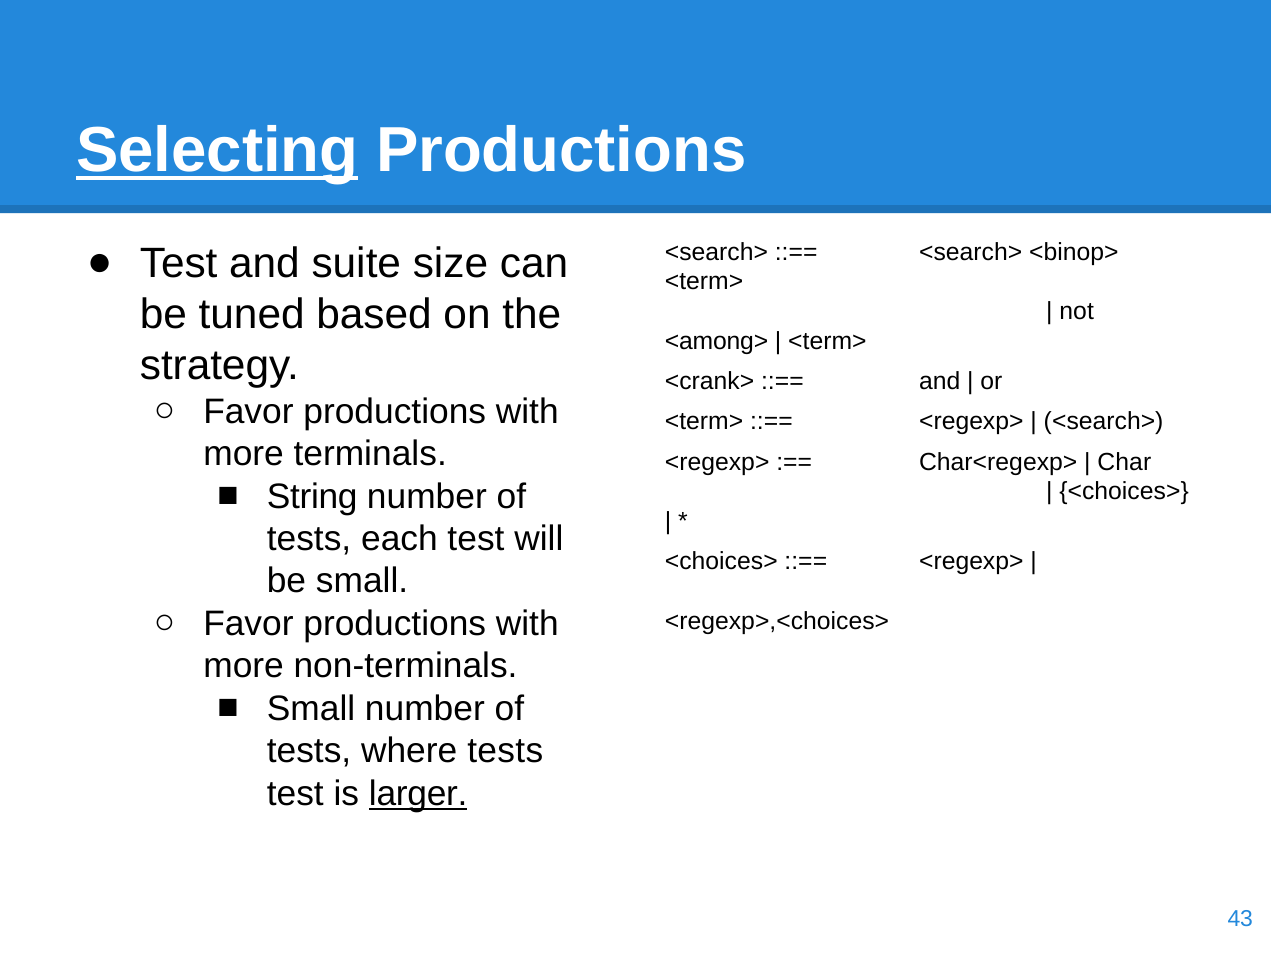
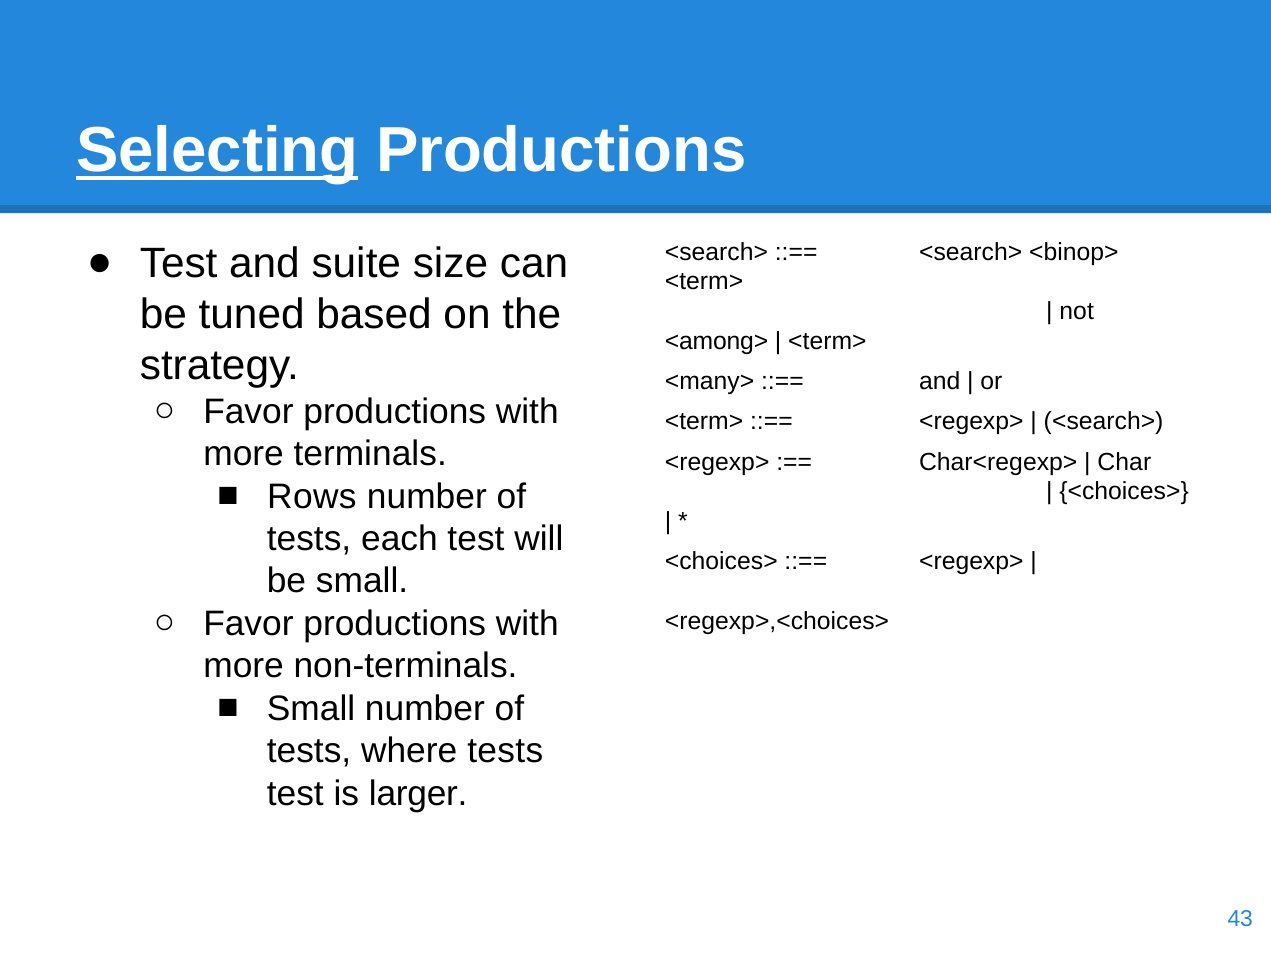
<crank>: <crank> -> <many> (710, 381)
String: String -> Rows (312, 496)
larger underline: present -> none (418, 793)
